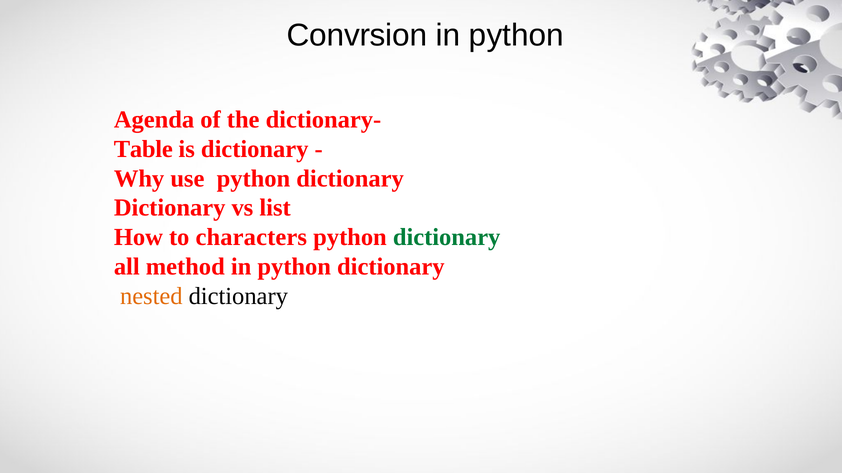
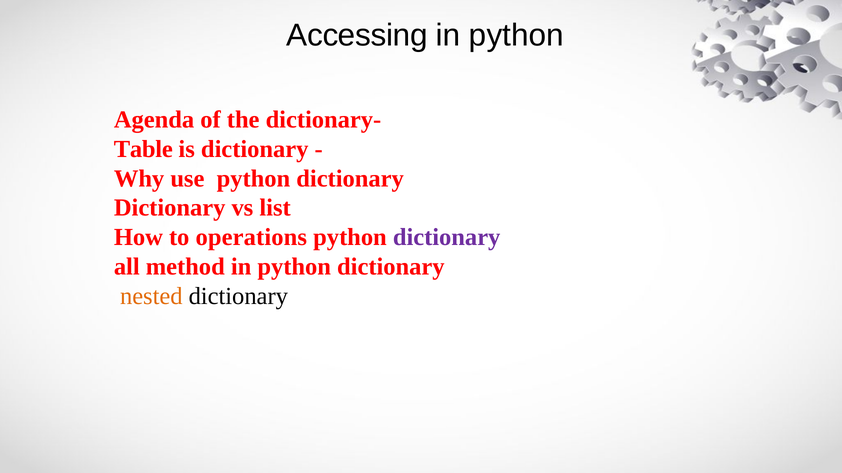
Convrsion: Convrsion -> Accessing (357, 35)
characters: characters -> operations (251, 238)
dictionary colour: green -> purple (447, 238)
